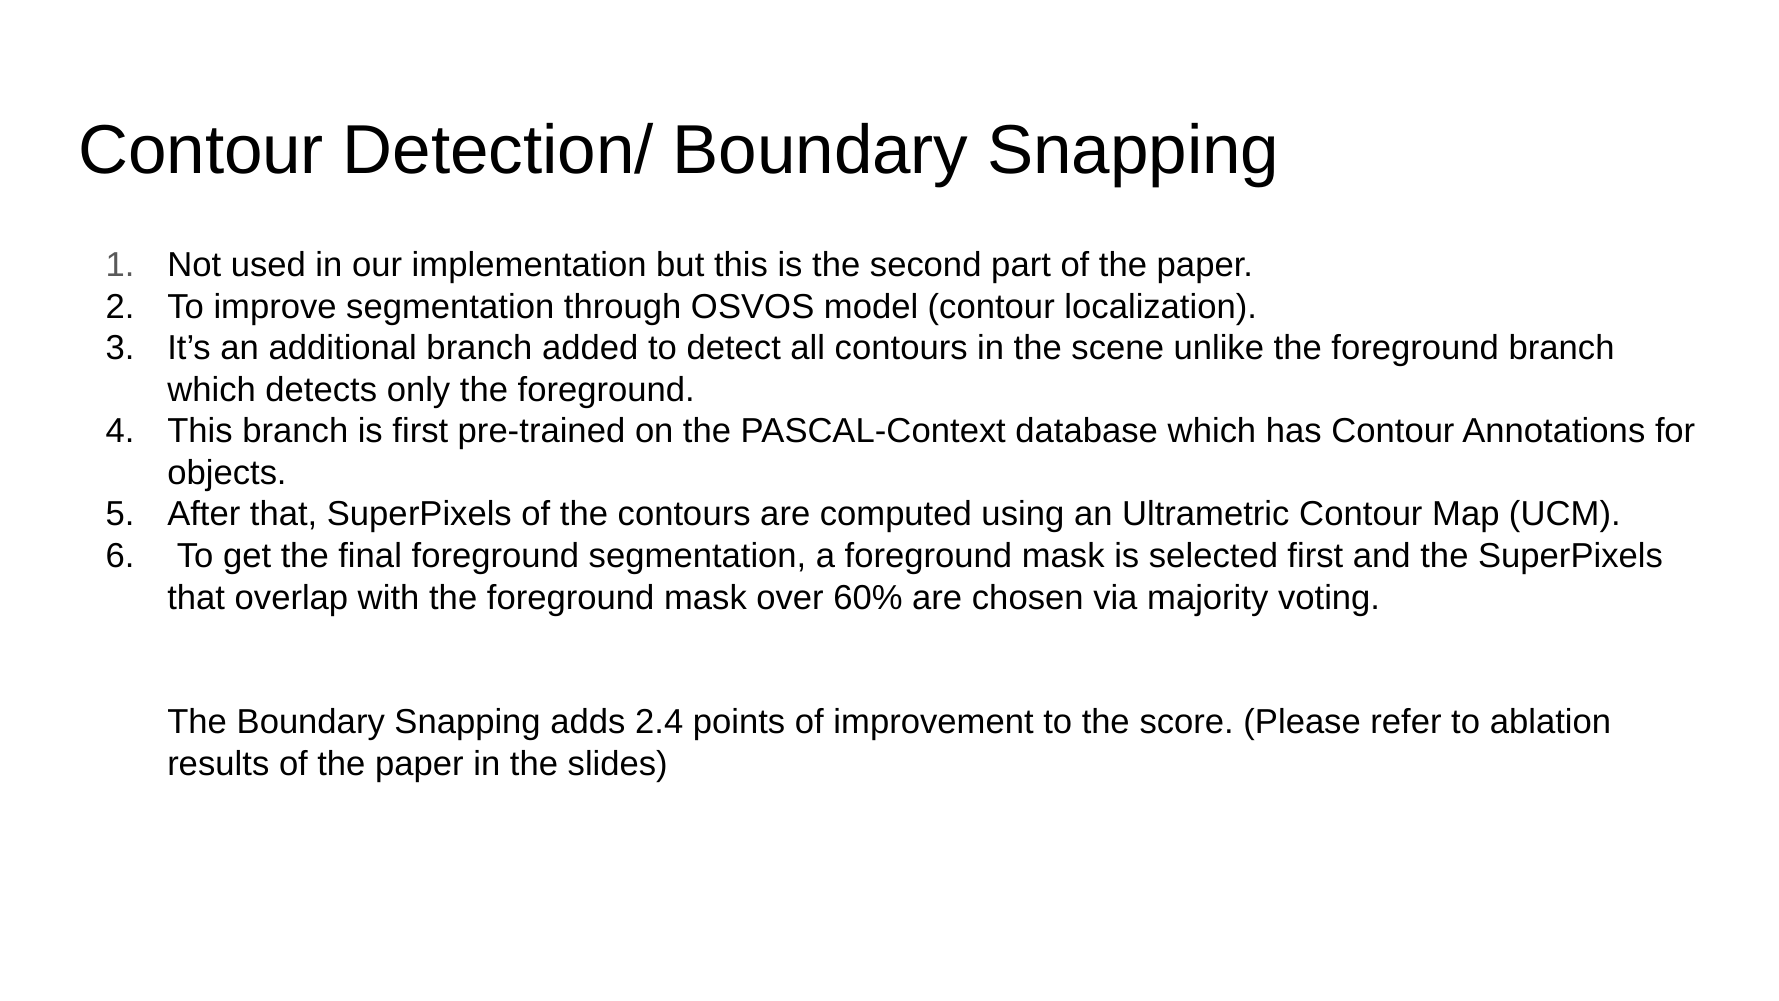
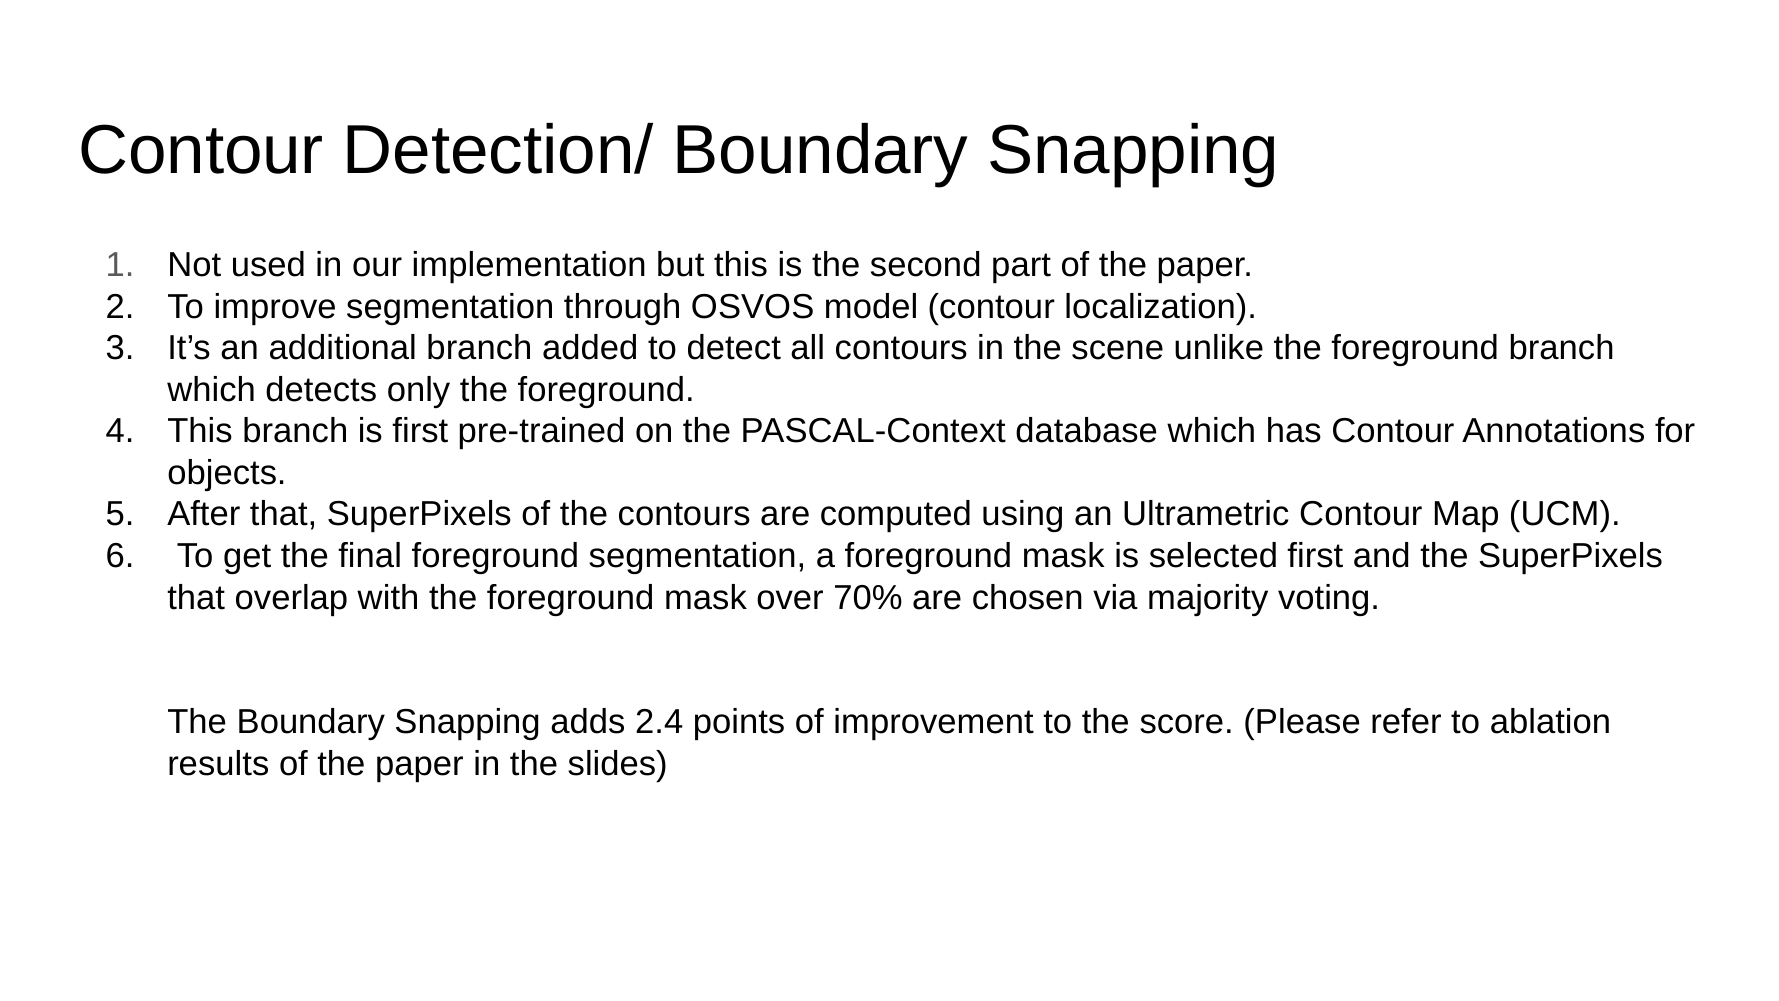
60%: 60% -> 70% (868, 597)
